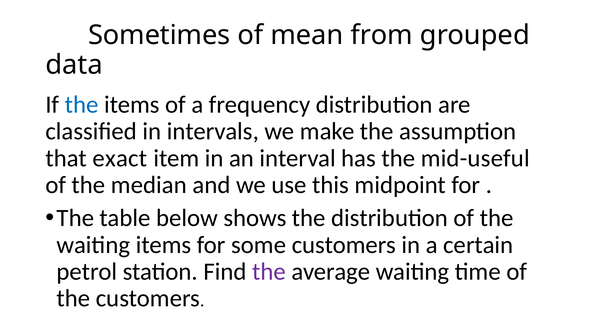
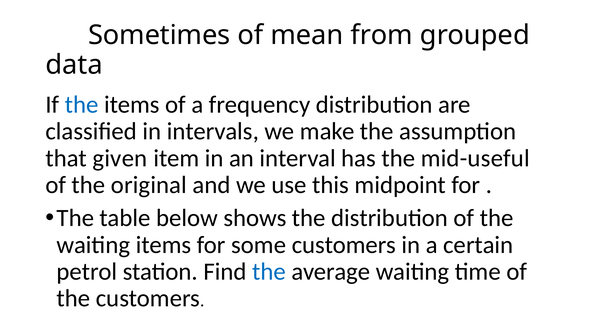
exact: exact -> given (120, 158)
median: median -> original (149, 185)
the colour: purple -> blue (269, 272)
